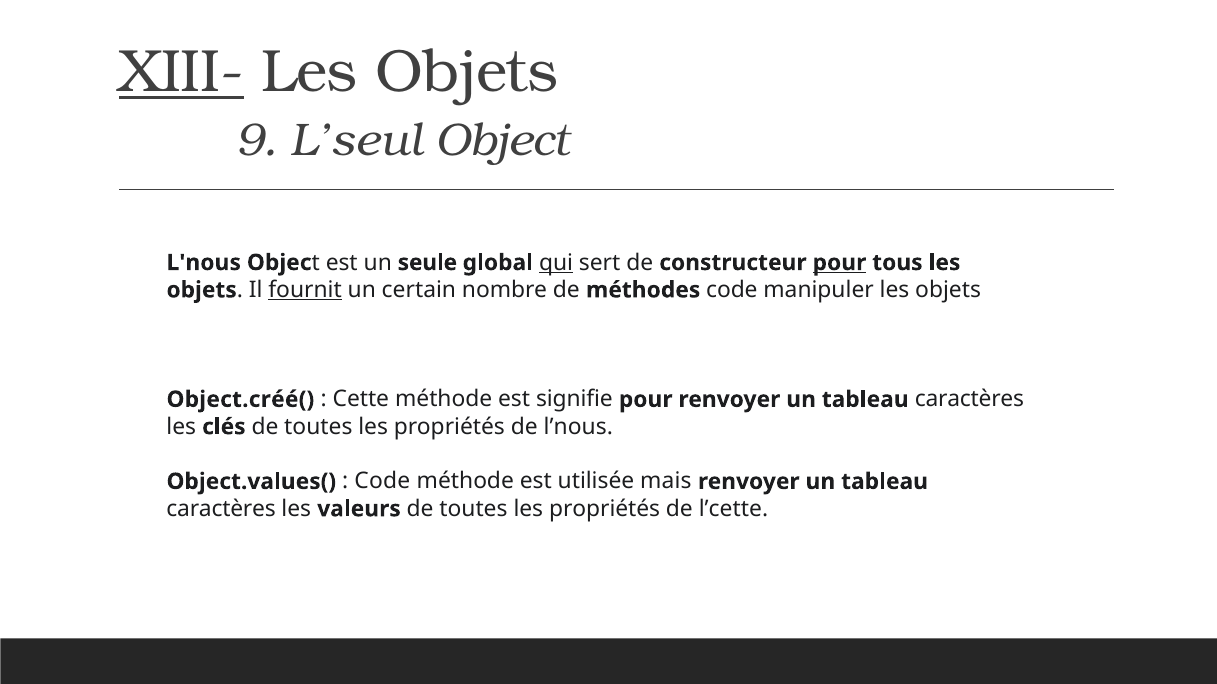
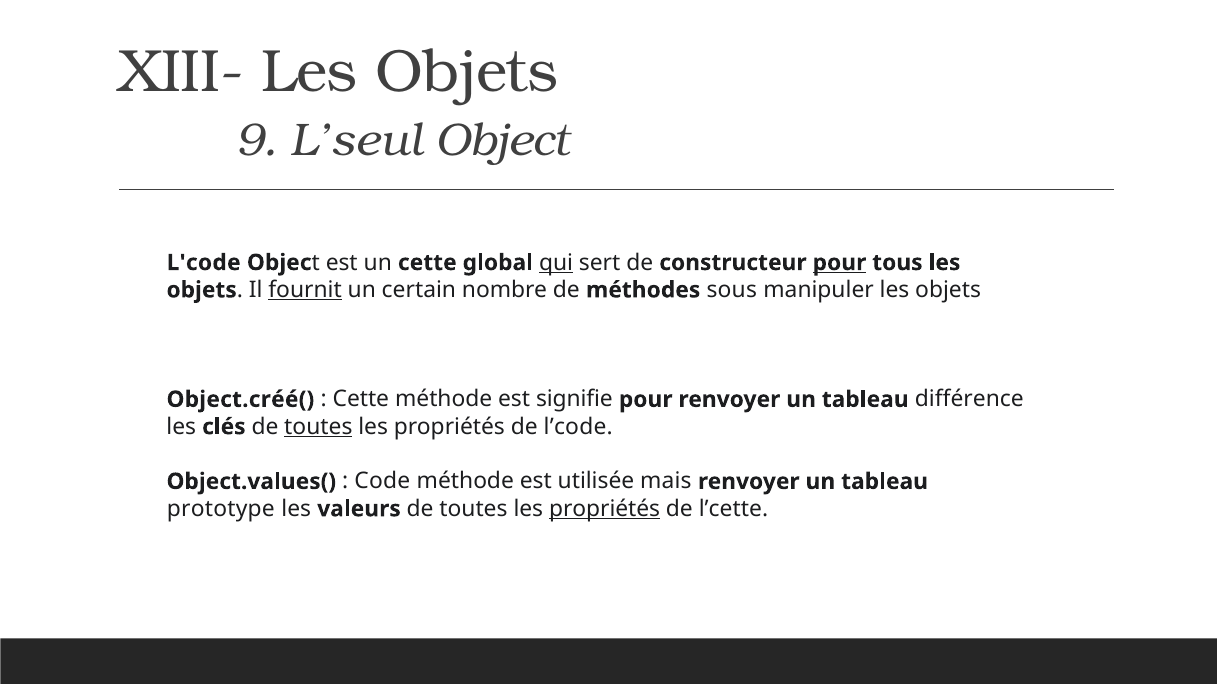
XIII- underline: present -> none (181, 72)
L'nous: L'nous -> L'code (204, 263)
un seule: seule -> cette (427, 263)
méthodes code: code -> sous (732, 290)
caractères: caractères -> différence (969, 400)
toutes underline: none -> present (318, 427)
l’nous: l’nous -> l’code (578, 427)
caractères: caractères -> prototype (221, 509)
propriétés underline: none -> present (605, 509)
